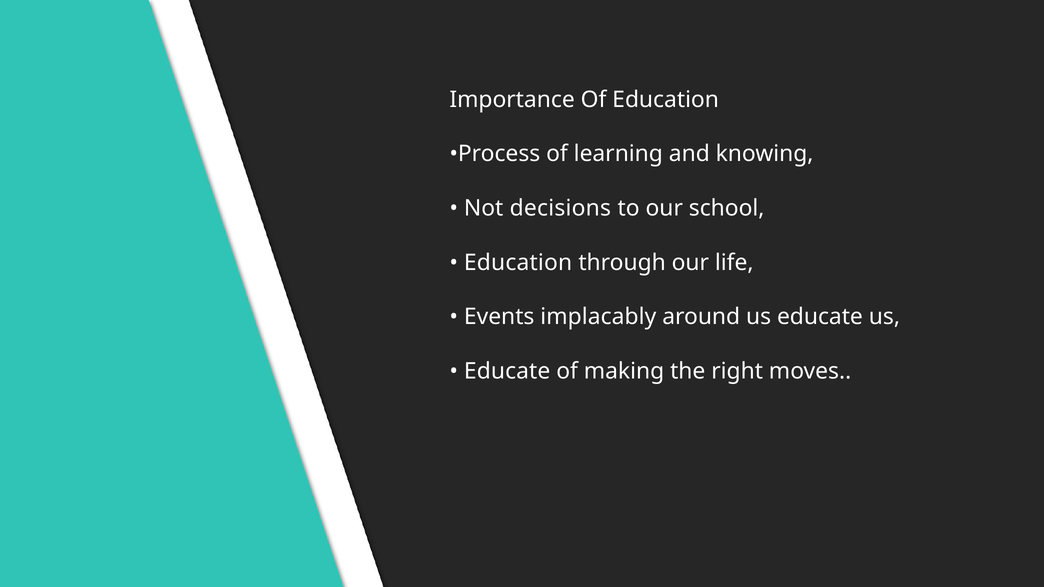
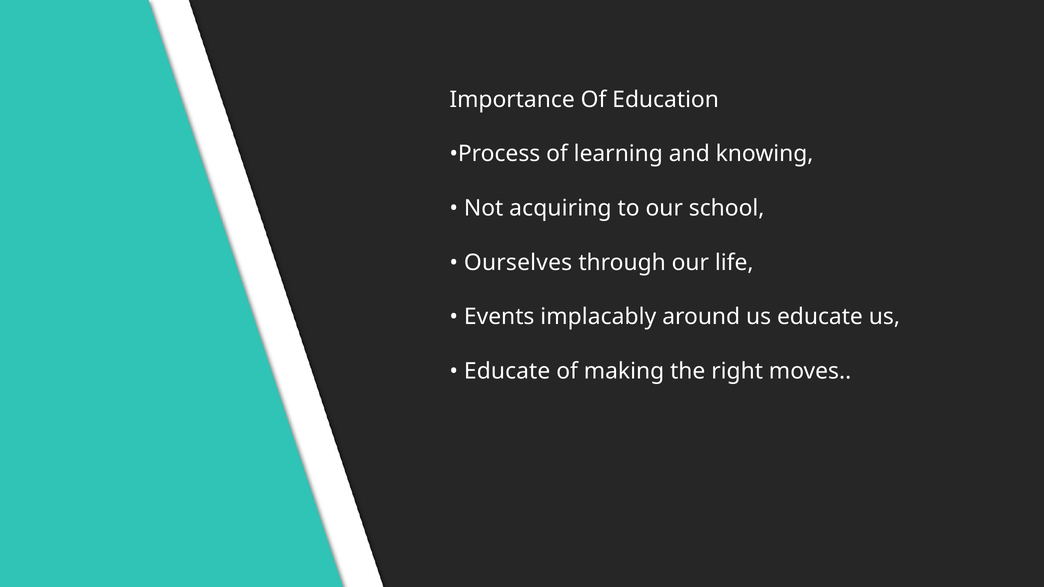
decisions: decisions -> acquiring (560, 208)
Education: Education -> Ourselves (518, 263)
